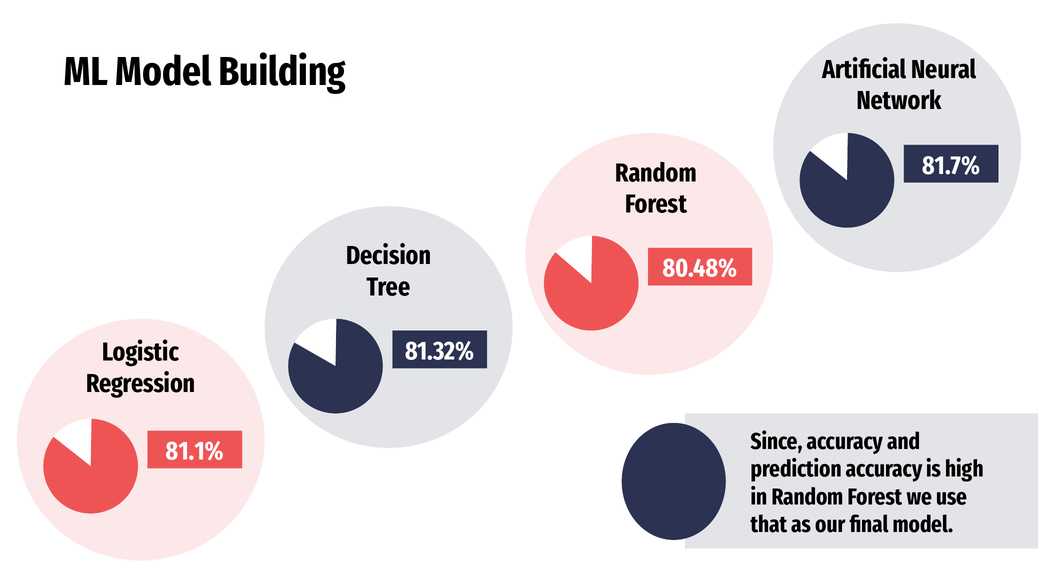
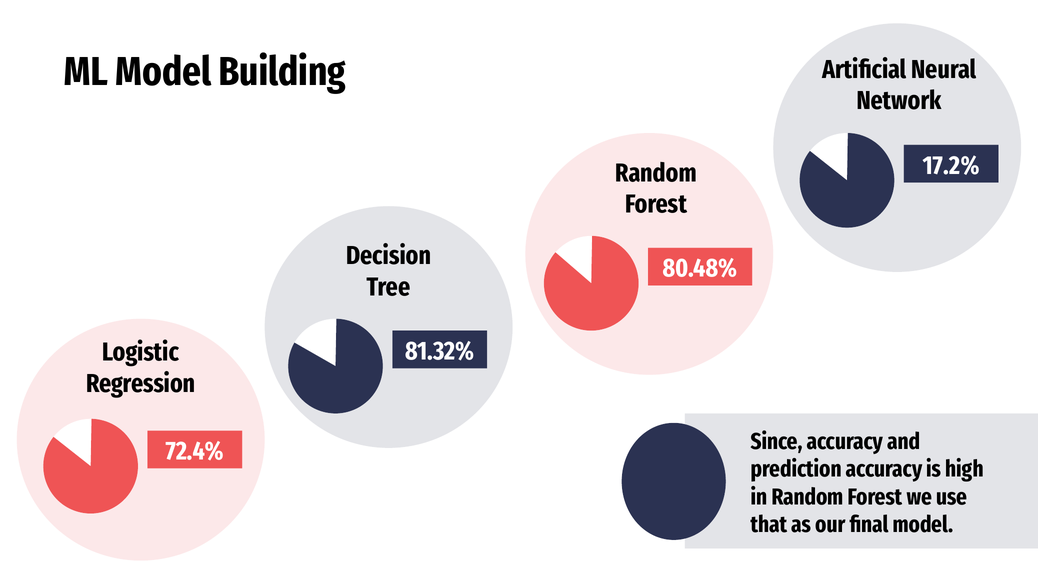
81.7%: 81.7% -> 17.2% (951, 165)
81.1%: 81.1% -> 72.4% (195, 451)
